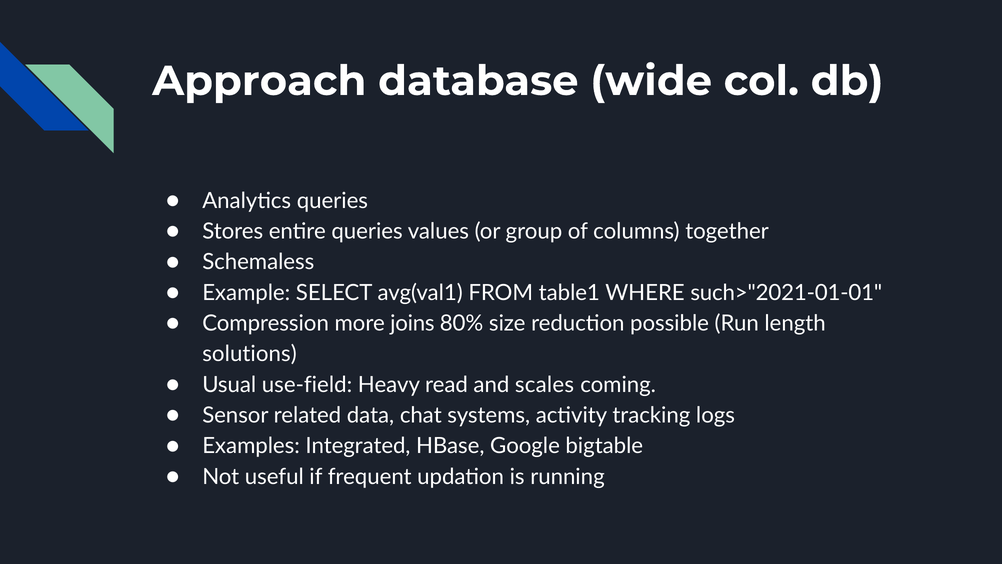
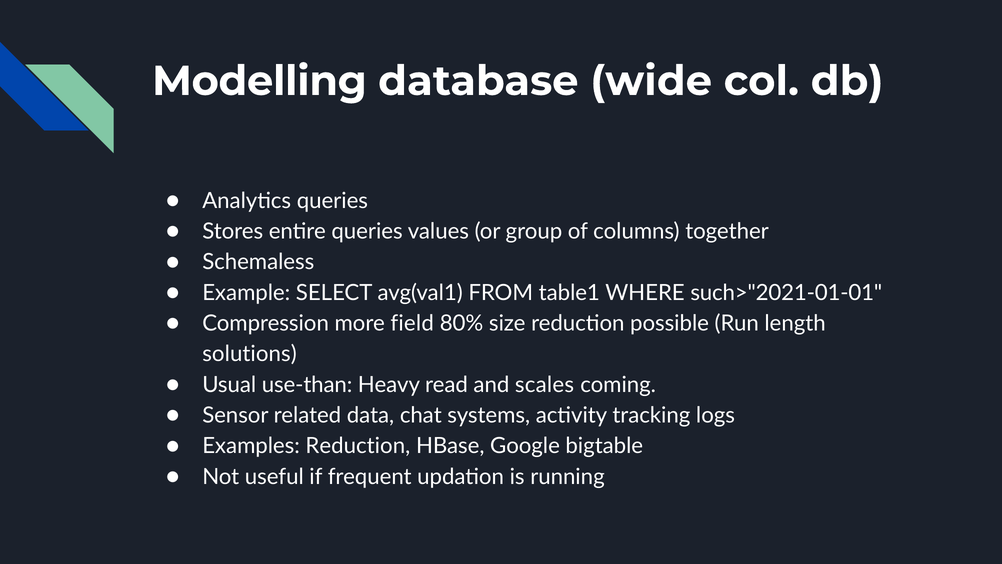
Approach: Approach -> Modelling (260, 81)
joins: joins -> field (412, 323)
use-field: use-field -> use-than (307, 385)
Examples Integrated: Integrated -> Reduction (358, 446)
